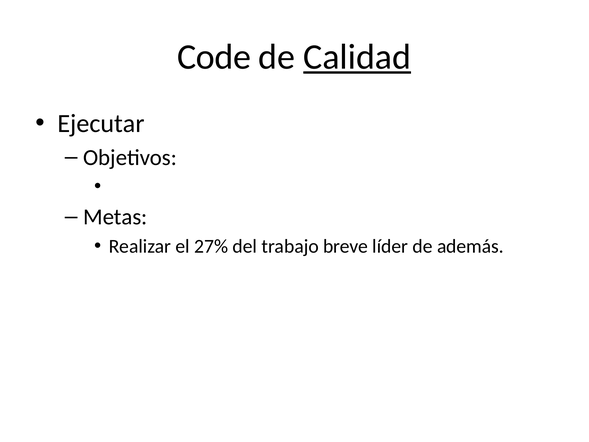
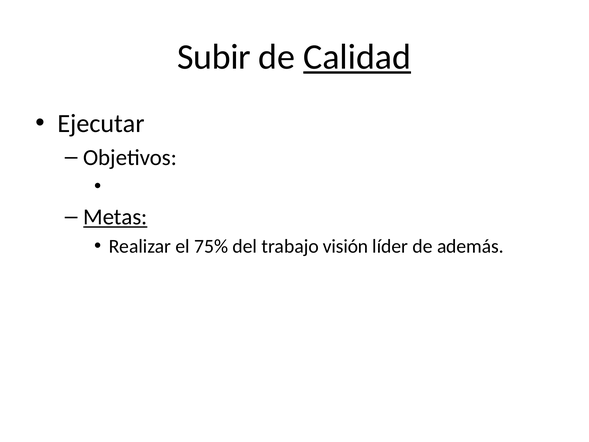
Code: Code -> Subir (214, 57)
Metas underline: none -> present (115, 217)
27%: 27% -> 75% (211, 246)
breve: breve -> visión (346, 246)
